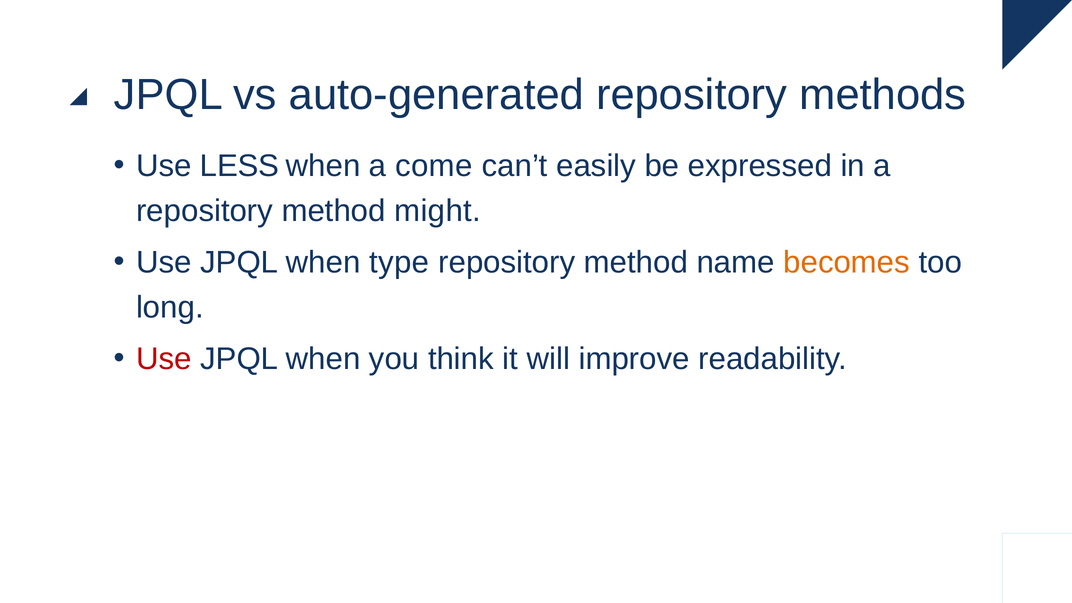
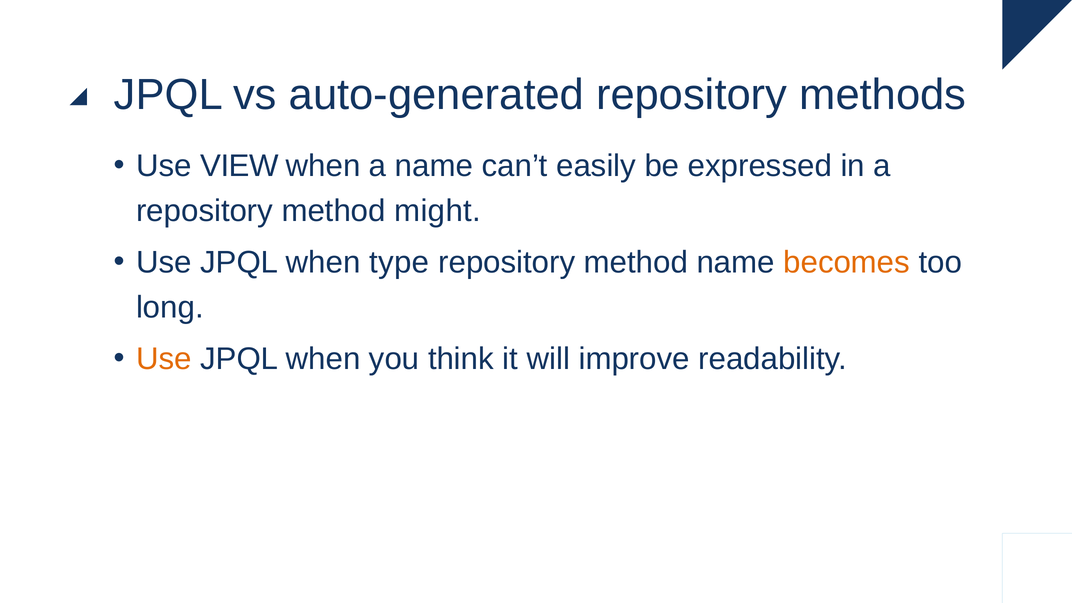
LESS: LESS -> VIEW (239, 166)
a come: come -> name (434, 166)
Use colour: red -> orange (164, 359)
